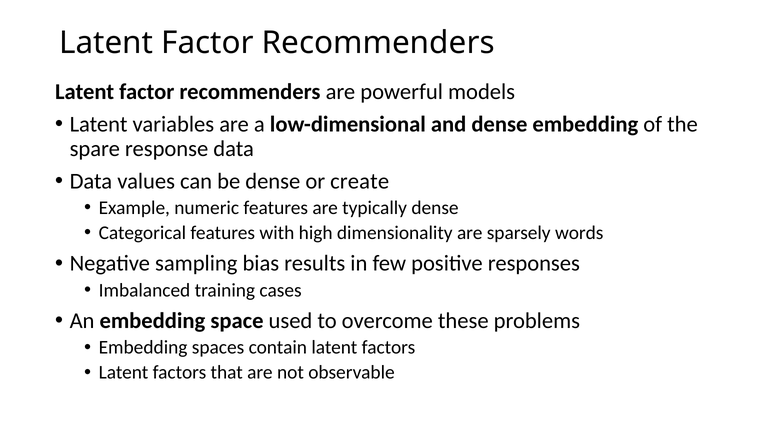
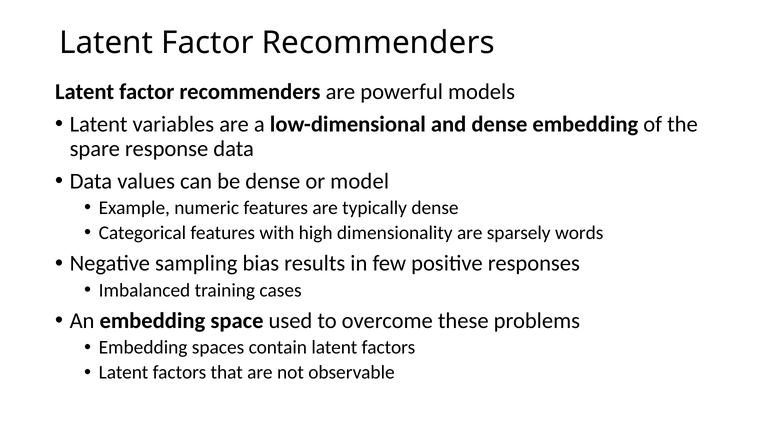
create: create -> model (360, 181)
